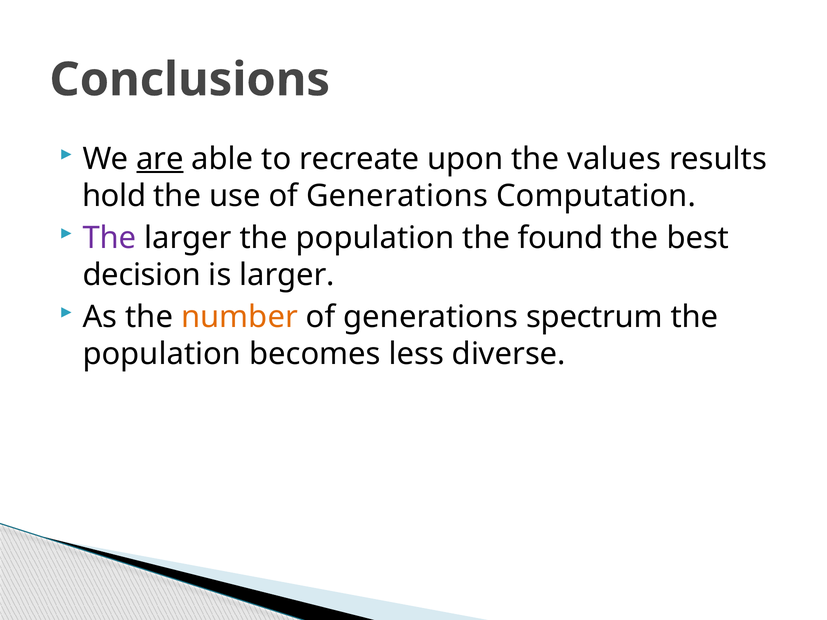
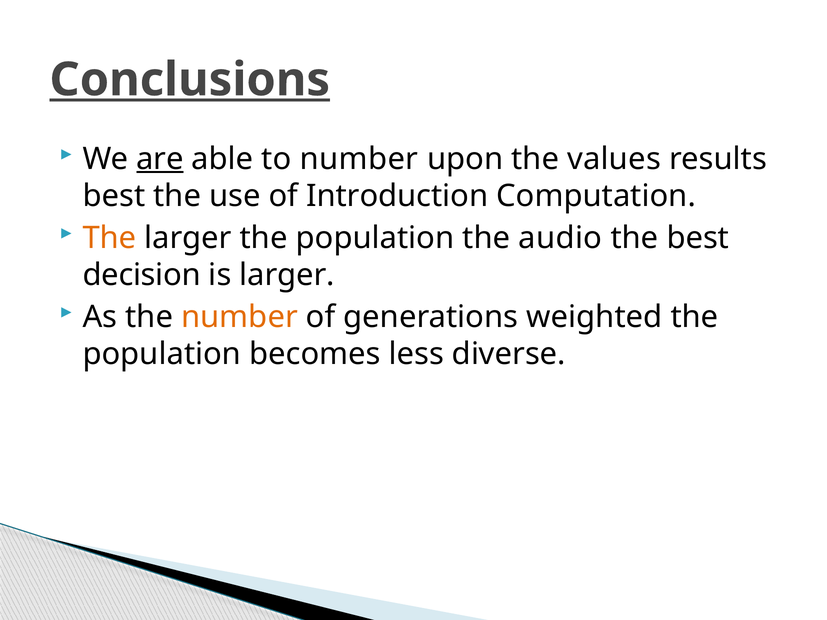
Conclusions underline: none -> present (190, 80)
to recreate: recreate -> number (359, 159)
hold: hold -> best (114, 196)
use of Generations: Generations -> Introduction (397, 196)
The colour: purple -> orange (110, 238)
found: found -> audio (560, 238)
spectrum: spectrum -> weighted (594, 317)
